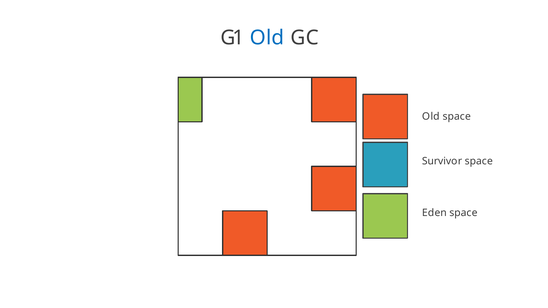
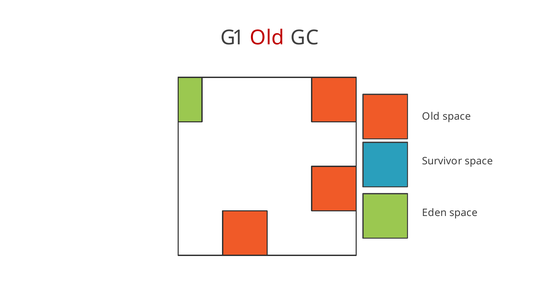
Old colour: blue -> red (267, 38)
